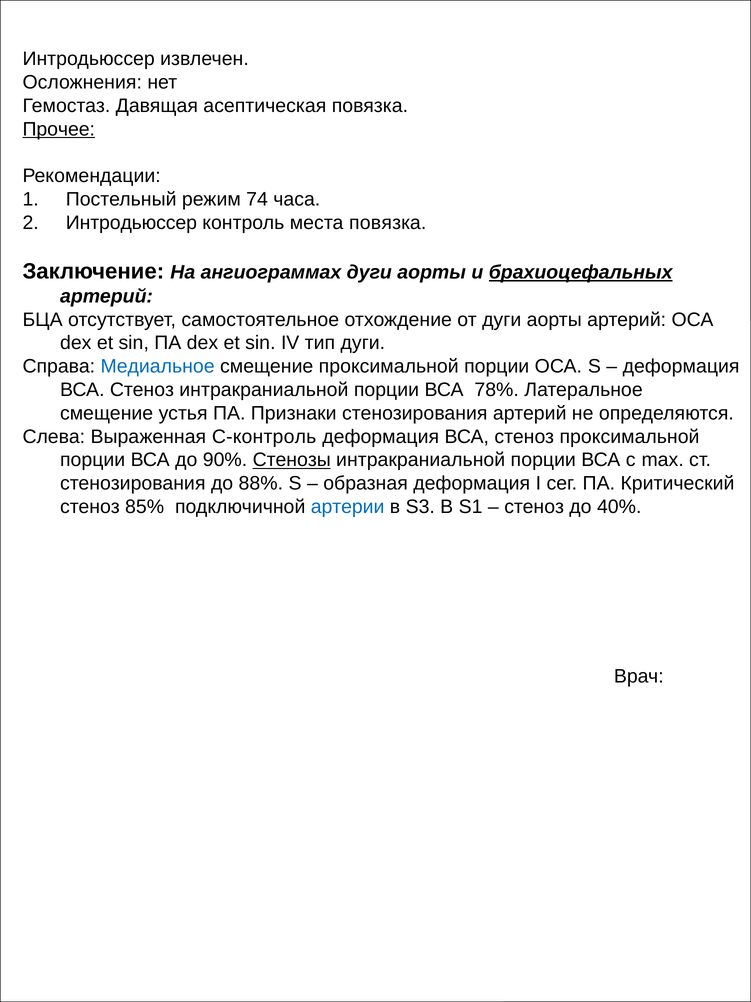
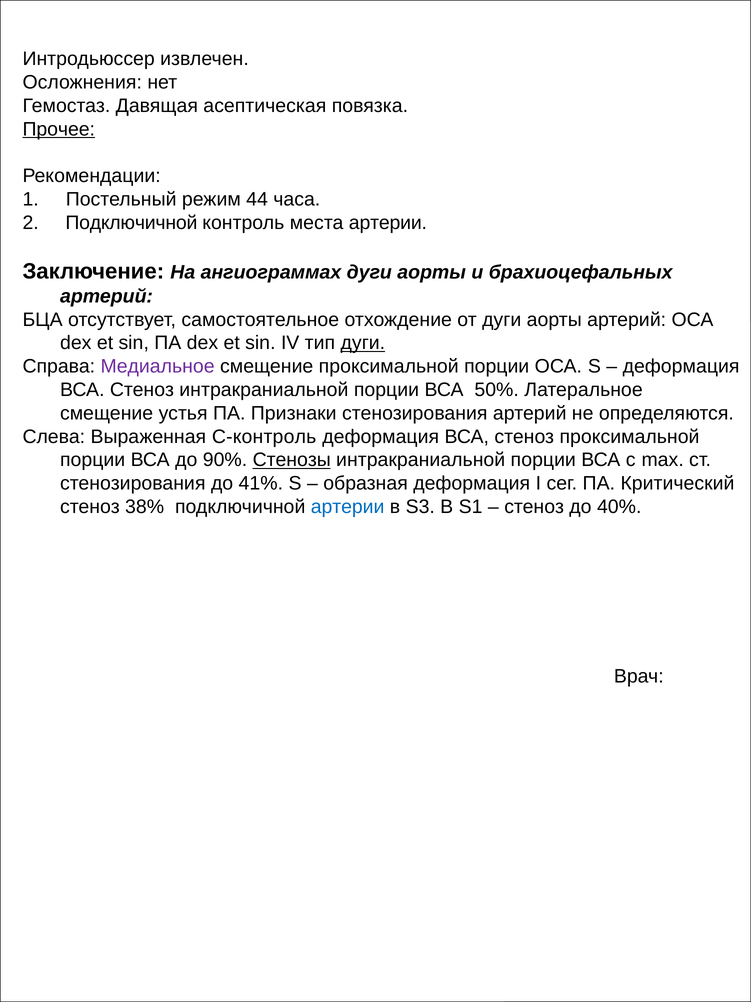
74: 74 -> 44 (257, 199)
2 Интродьюссер: Интродьюссер -> Подключичной (131, 223)
места повязка: повязка -> артерии (388, 223)
брахиоцефальных underline: present -> none (581, 272)
дуги underline: none -> present (363, 343)
Медиальное colour: blue -> purple (158, 366)
78%: 78% -> 50% (497, 390)
88%: 88% -> 41% (261, 483)
85%: 85% -> 38% (145, 506)
